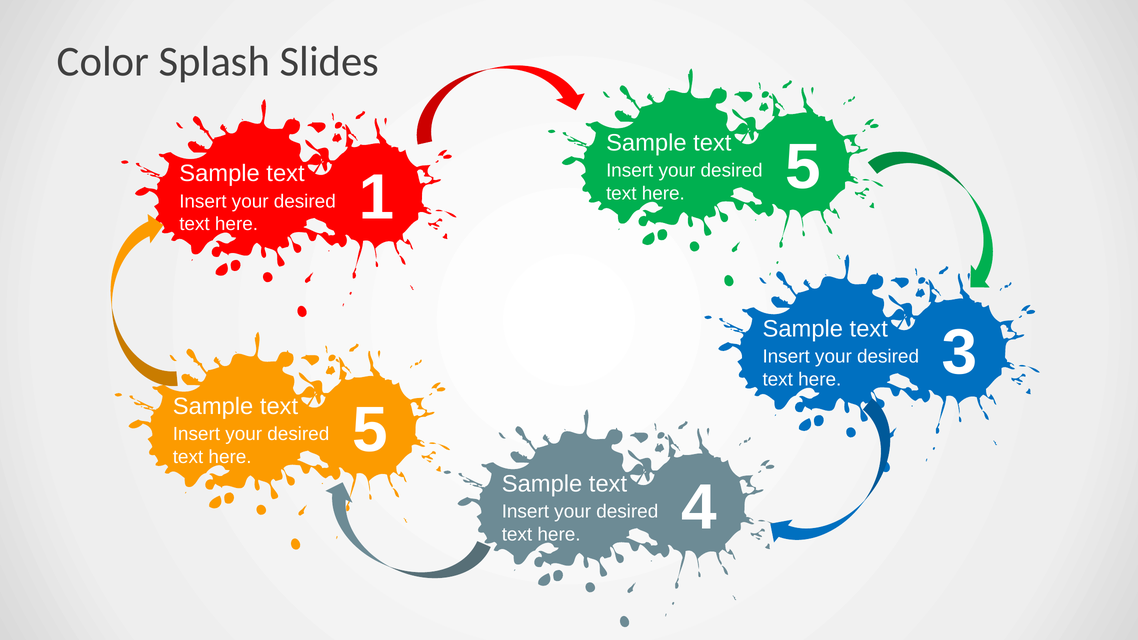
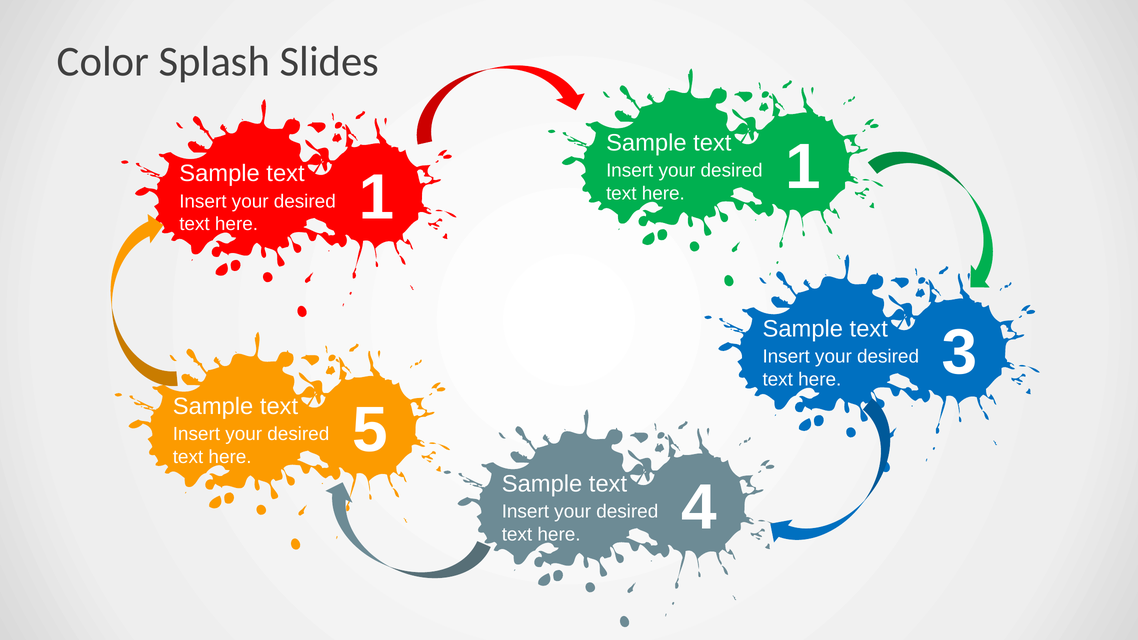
5: 5 -> 1 (803, 167)
